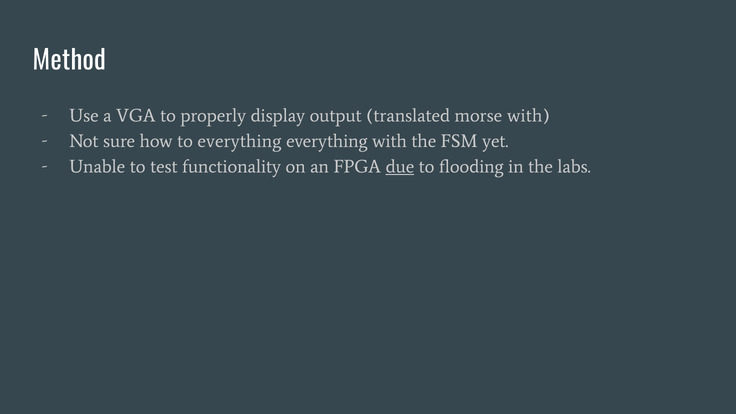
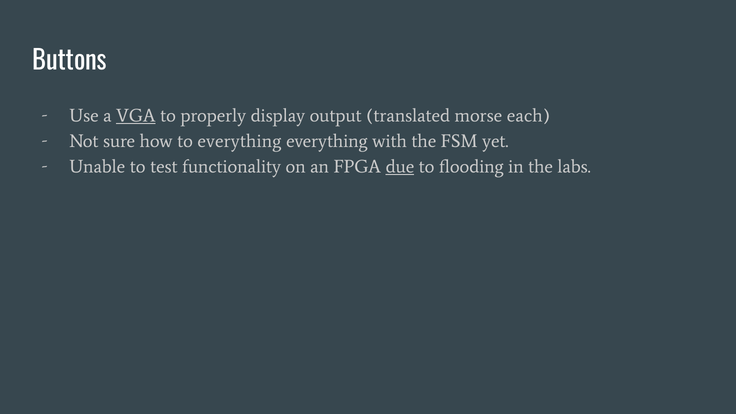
Method: Method -> Buttons (70, 61)
VGA underline: none -> present (136, 116)
morse with: with -> each (528, 116)
